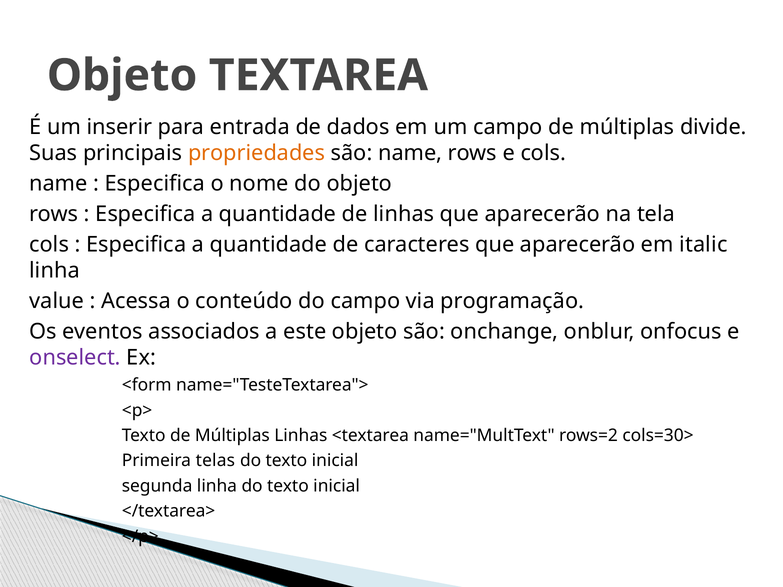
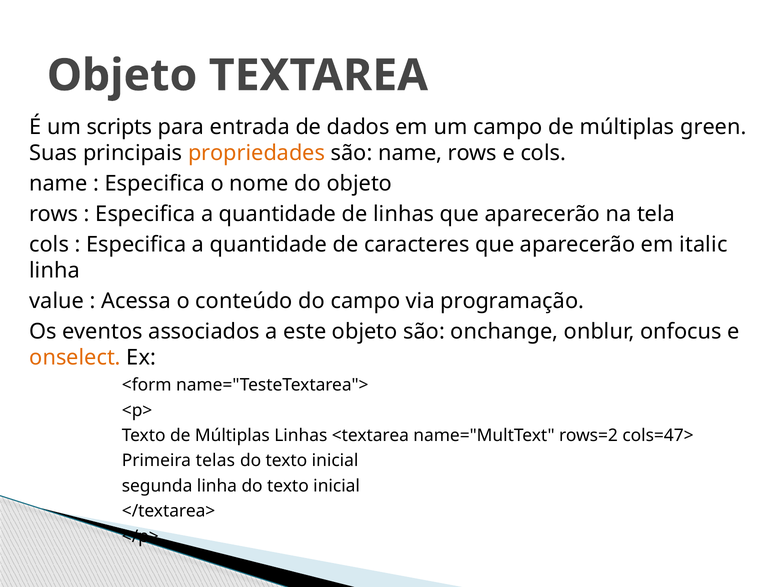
inserir: inserir -> scripts (120, 127)
divide: divide -> green (713, 127)
onselect colour: purple -> orange (75, 358)
cols=30>: cols=30> -> cols=47> (658, 436)
